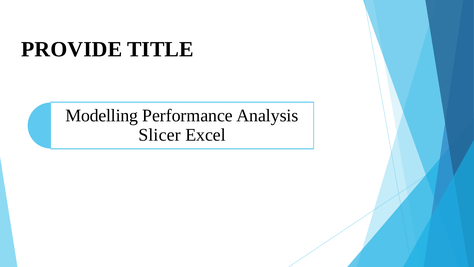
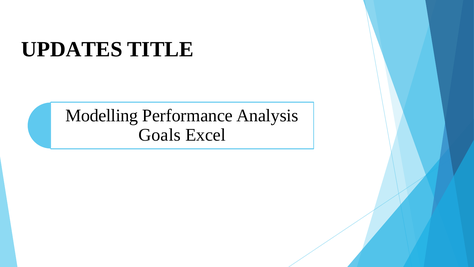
PROVIDE: PROVIDE -> UPDATES (72, 49)
Slicer: Slicer -> Goals (160, 135)
